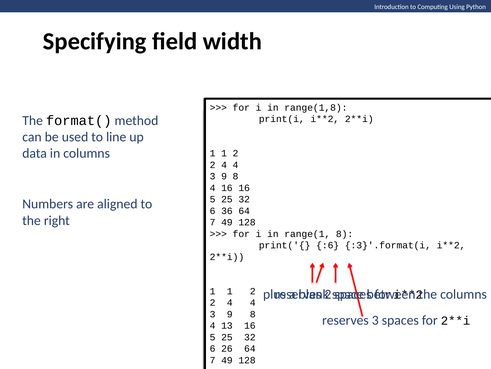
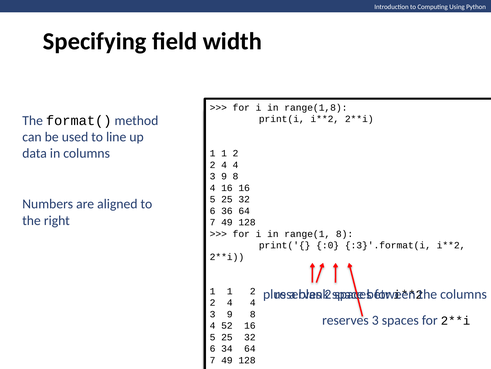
:6: :6 -> :0 (328, 245)
13: 13 -> 52 (227, 325)
26: 26 -> 34 (227, 348)
